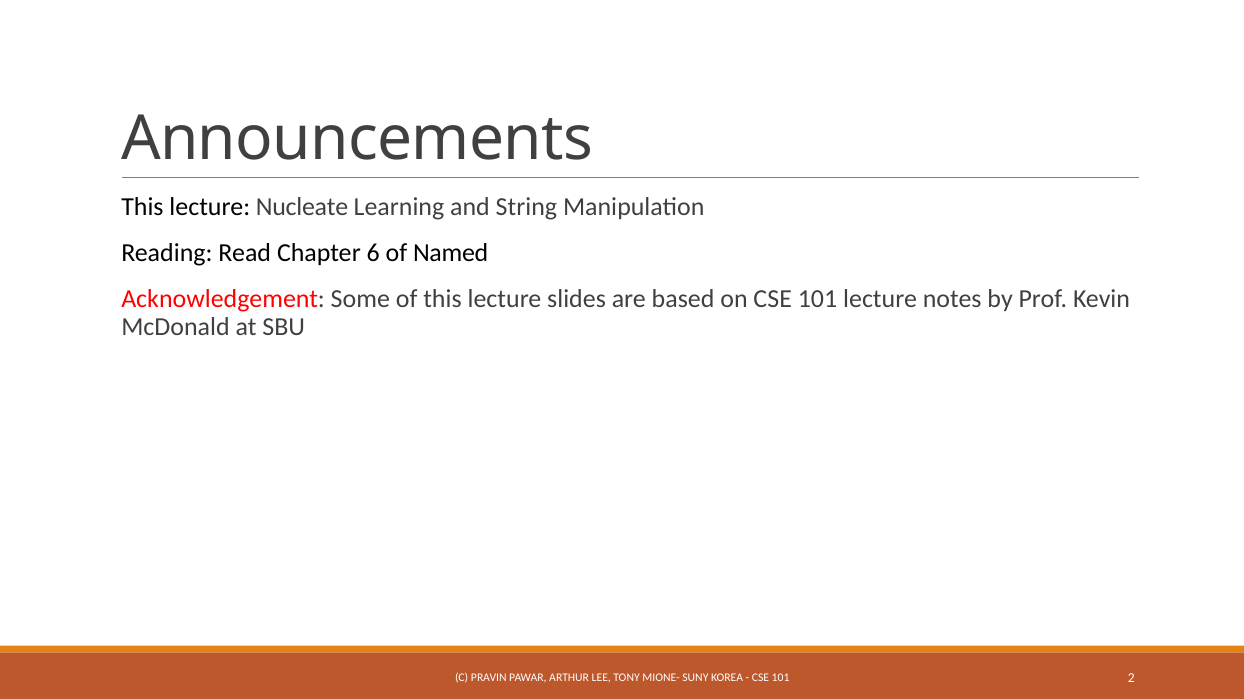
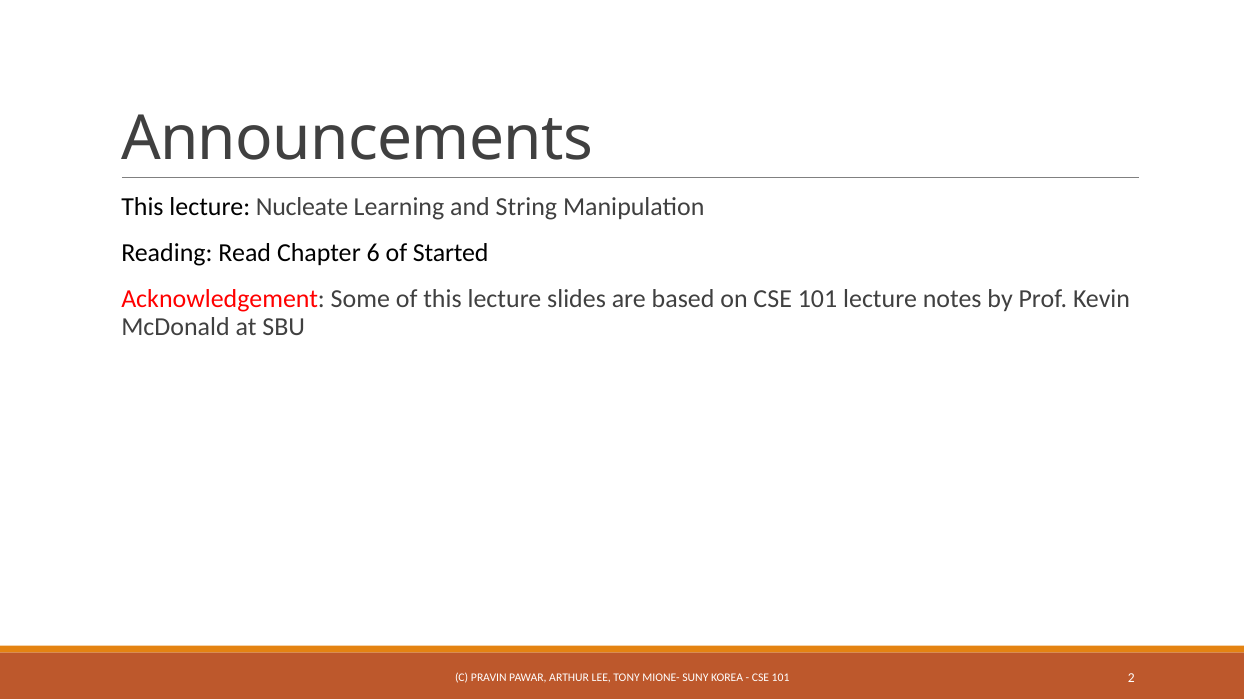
Named: Named -> Started (451, 253)
